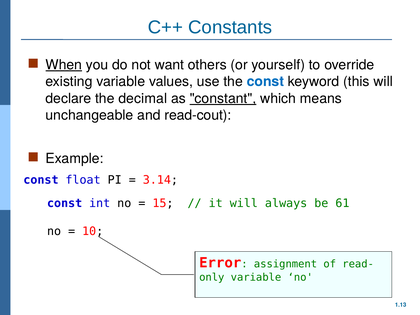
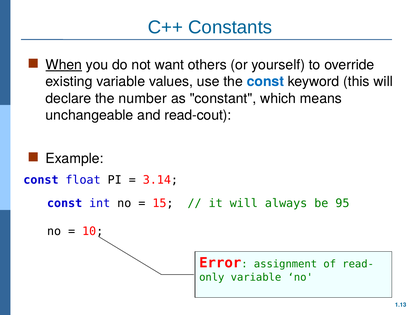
decimal: decimal -> number (143, 98)
constant underline: present -> none (223, 98)
61: 61 -> 95 (342, 203)
